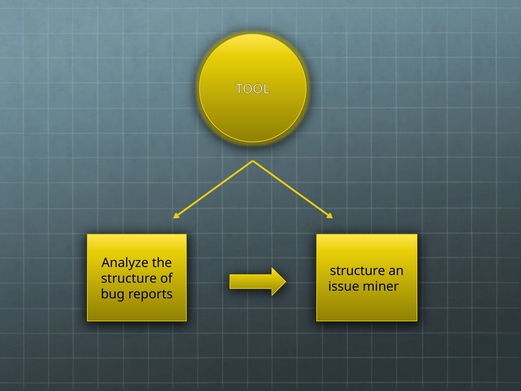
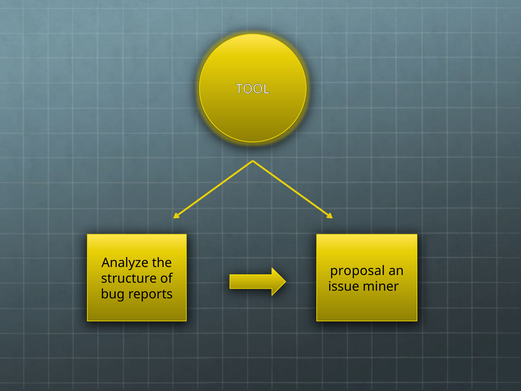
structure: structure -> proposal (358, 271)
